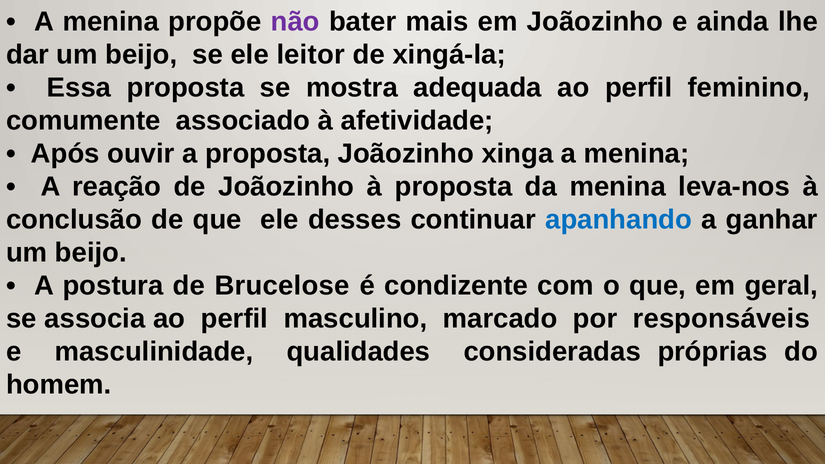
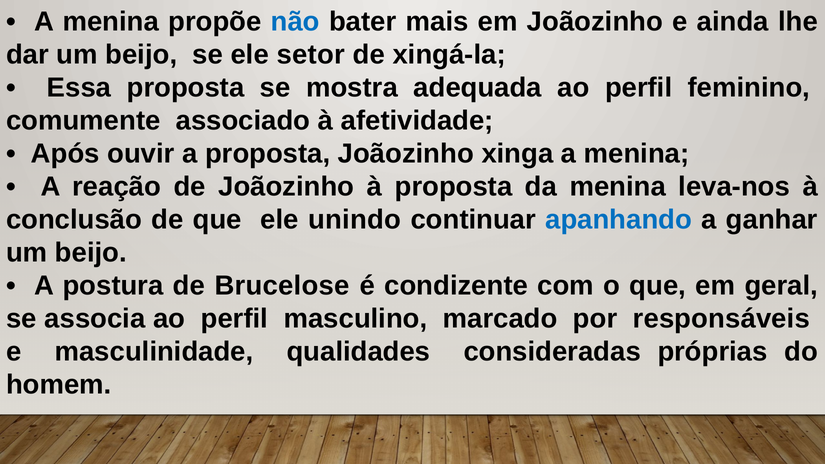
não colour: purple -> blue (295, 21)
leitor: leitor -> setor (311, 54)
desses: desses -> unindo (355, 219)
